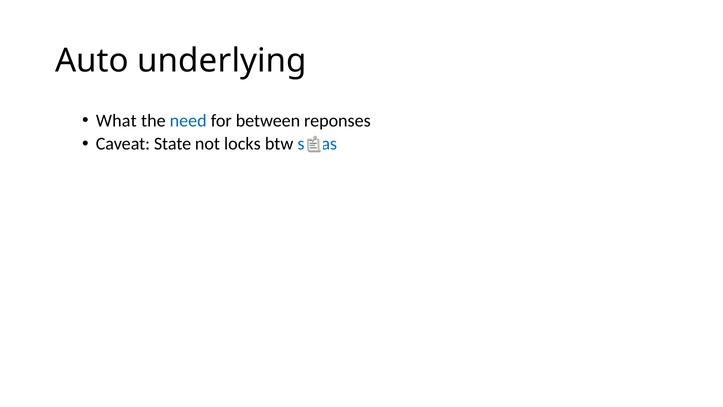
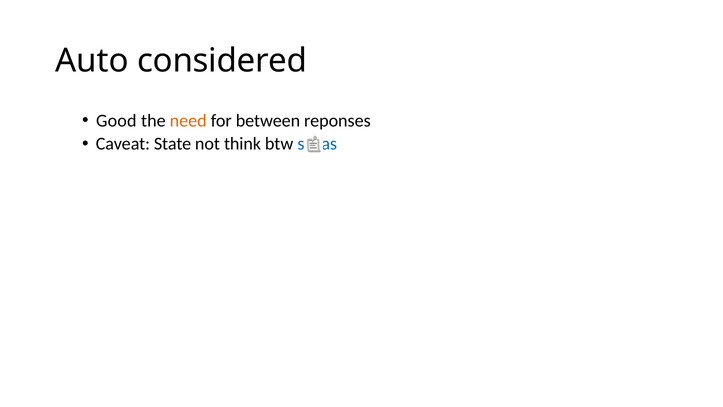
underlying: underlying -> considered (222, 61)
What: What -> Good (116, 121)
need colour: blue -> orange (188, 121)
locks: locks -> think (242, 144)
